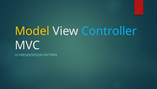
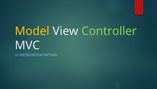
Controller colour: light blue -> light green (109, 31)
